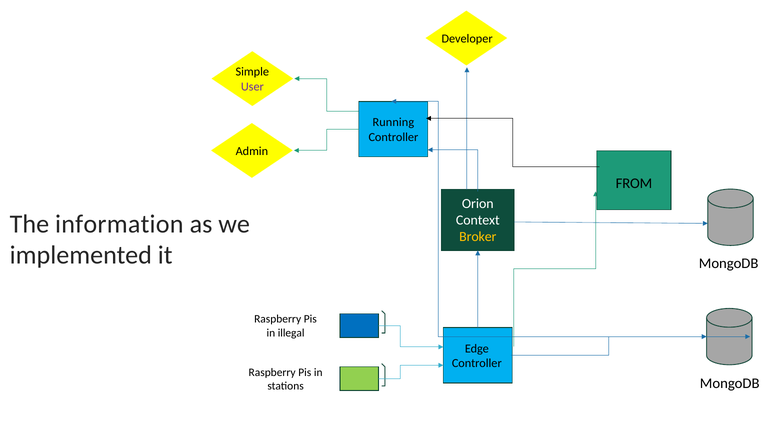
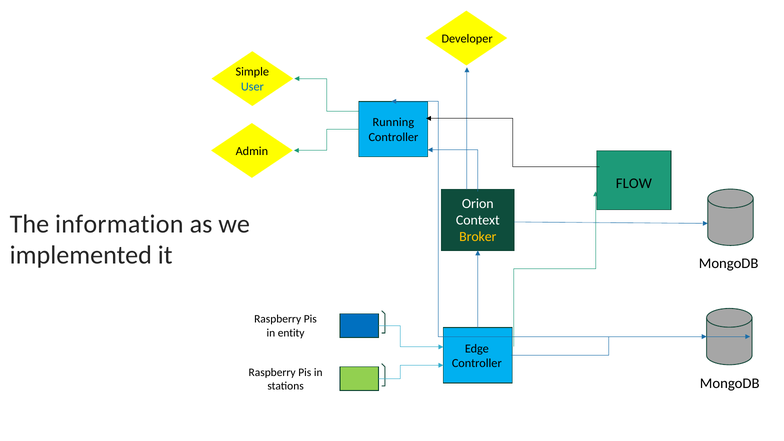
User colour: purple -> blue (252, 87)
FROM: FROM -> FLOW (634, 183)
illegal: illegal -> entity (291, 333)
